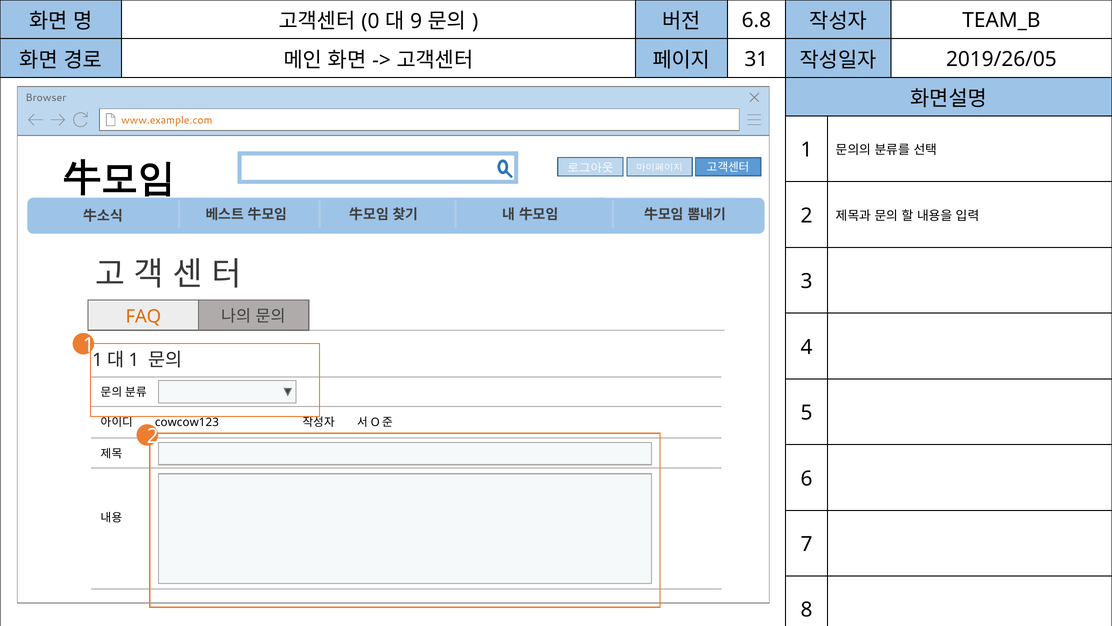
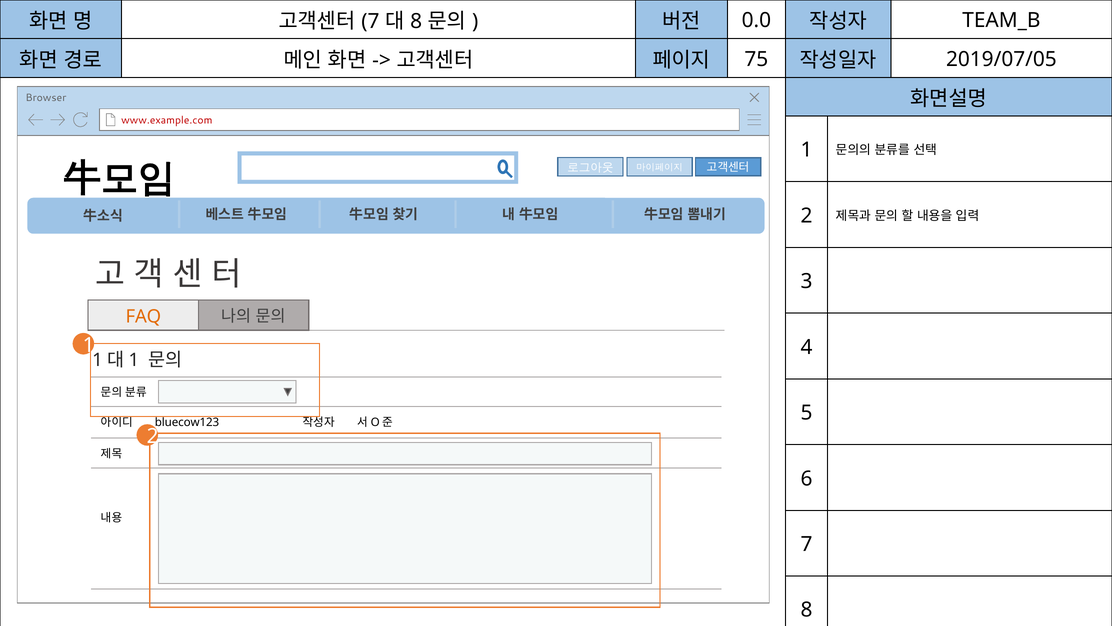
0: 0 -> 7 (370, 21)
9: 9 -> 8 (416, 21)
6.8: 6.8 -> 0.0 (756, 21)
31: 31 -> 75 (756, 59)
2019/26/05: 2019/26/05 -> 2019/07/05 (1001, 59)
www.example.com colour: orange -> red (167, 120)
cowcow123: cowcow123 -> bluecow123 (187, 422)
